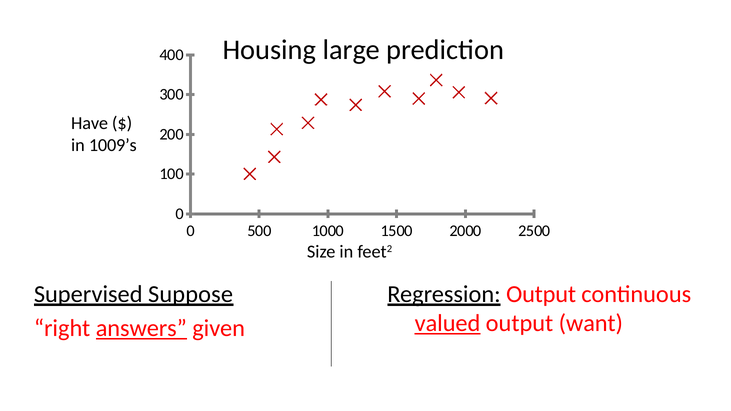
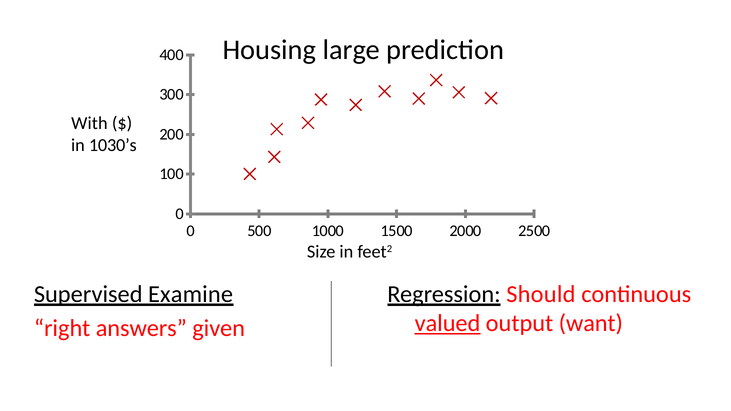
Have: Have -> With (89, 123)
1009’s: 1009’s -> 1030’s (113, 145)
Suppose: Suppose -> Examine (191, 294)
Regression Output: Output -> Should (541, 294)
answers underline: present -> none (141, 328)
